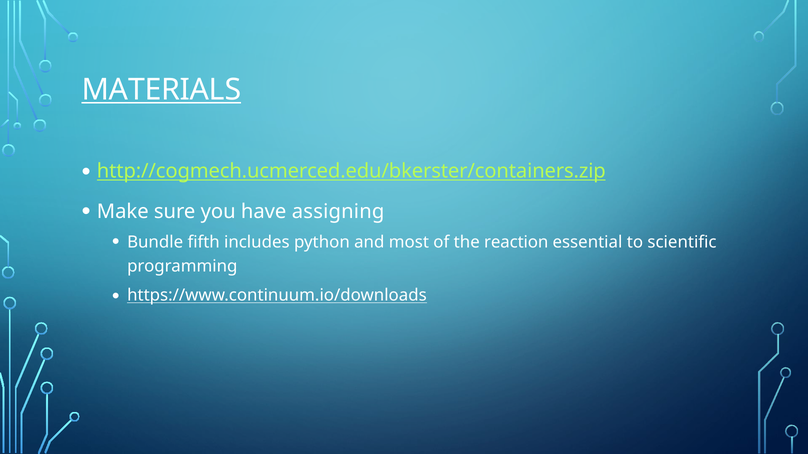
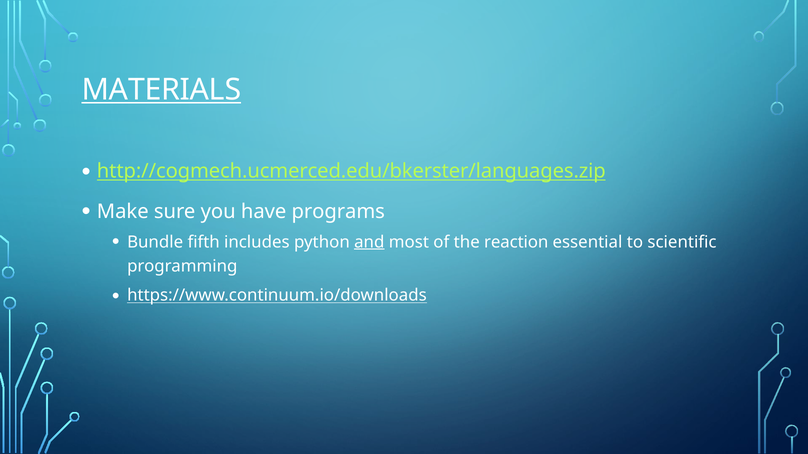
http://cogmech.ucmerced.edu/bkerster/containers.zip: http://cogmech.ucmerced.edu/bkerster/containers.zip -> http://cogmech.ucmerced.edu/bkerster/languages.zip (351, 171)
assigning: assigning -> programs (338, 212)
and underline: none -> present (369, 242)
